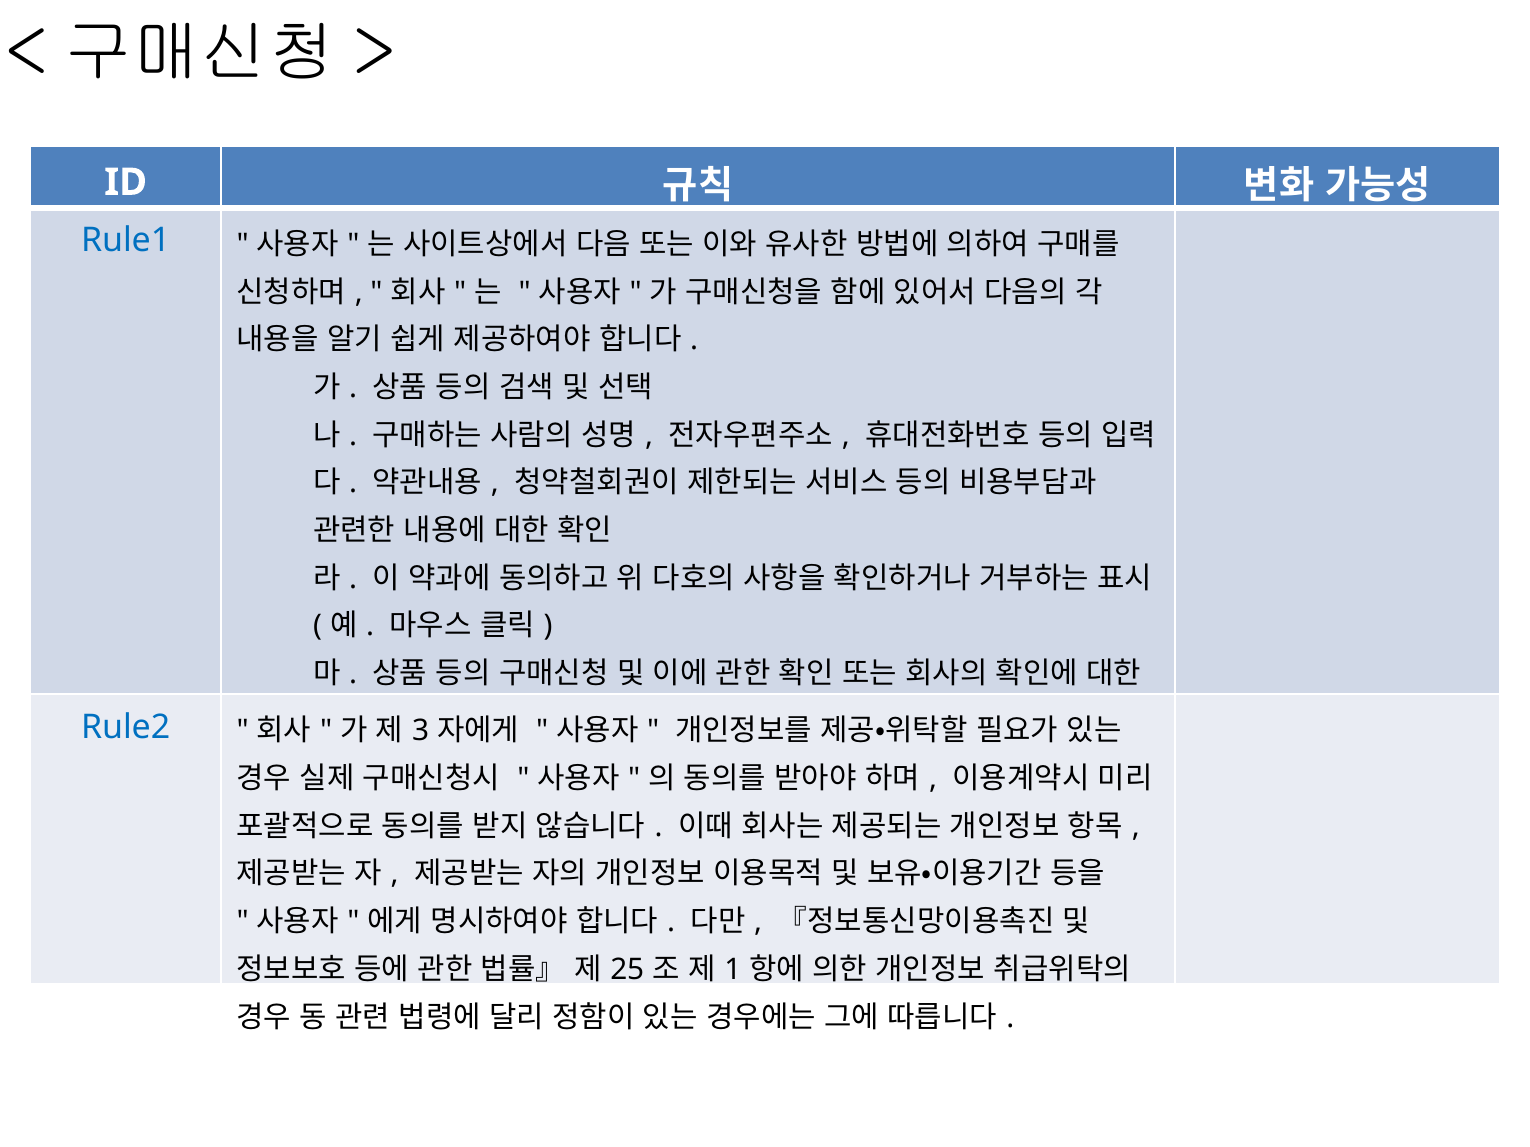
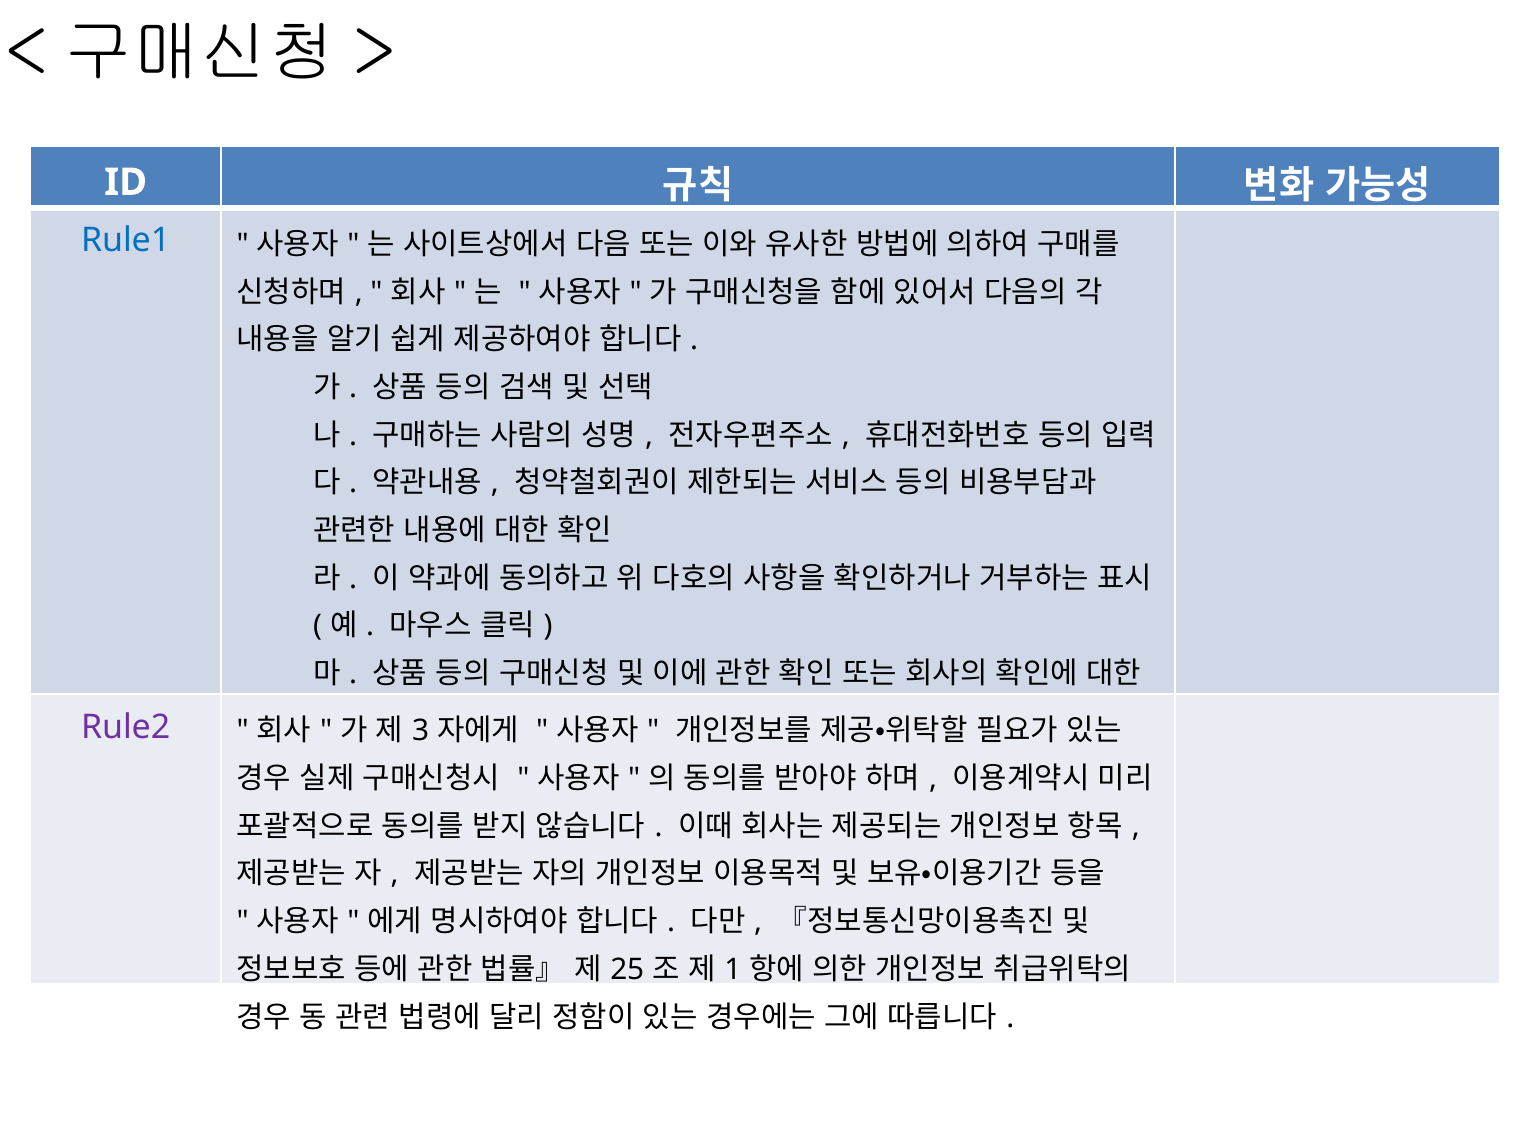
Rule2 colour: blue -> purple (126, 727)
